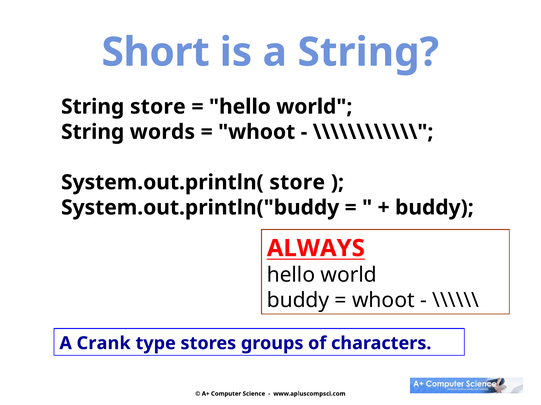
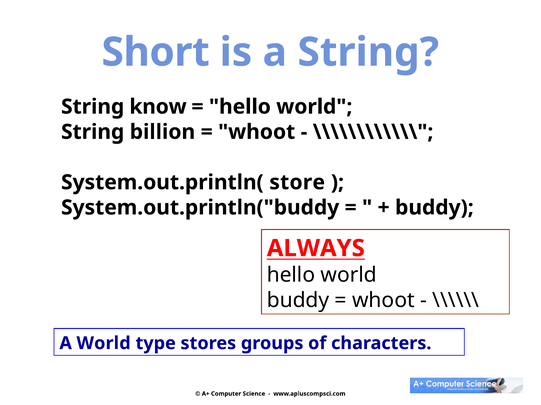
String store: store -> know (158, 107)
words: words -> billion (162, 132)
A Crank: Crank -> World (104, 344)
